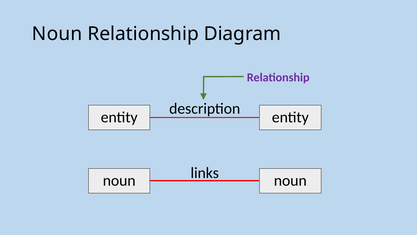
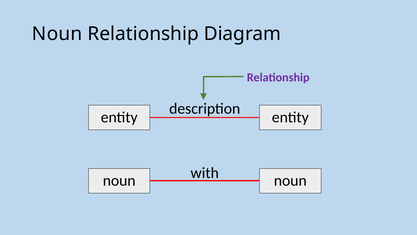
links: links -> with (205, 173)
